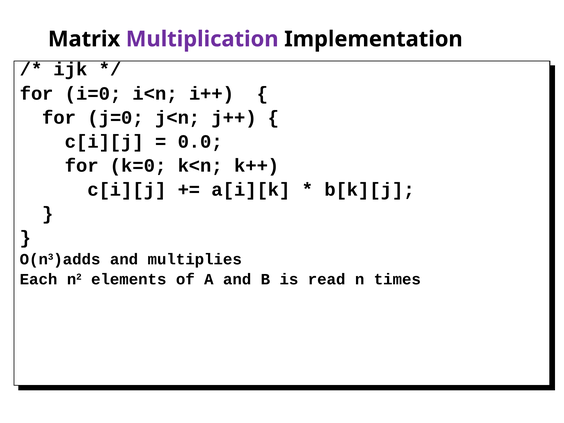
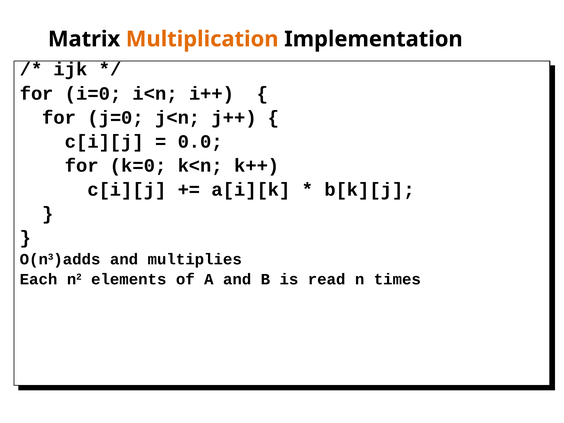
Multiplication colour: purple -> orange (202, 39)
